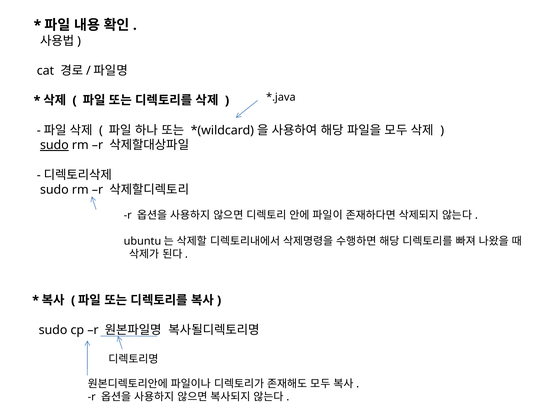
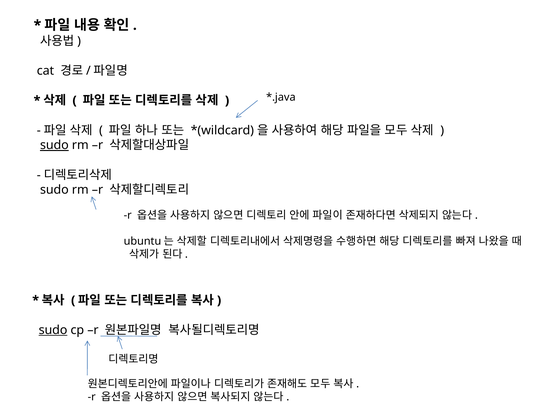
sudo underline: none -> present (53, 330)
